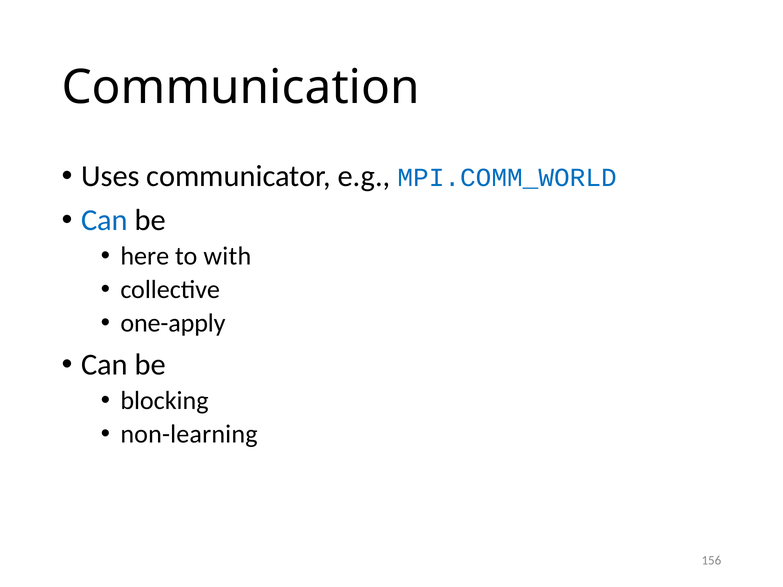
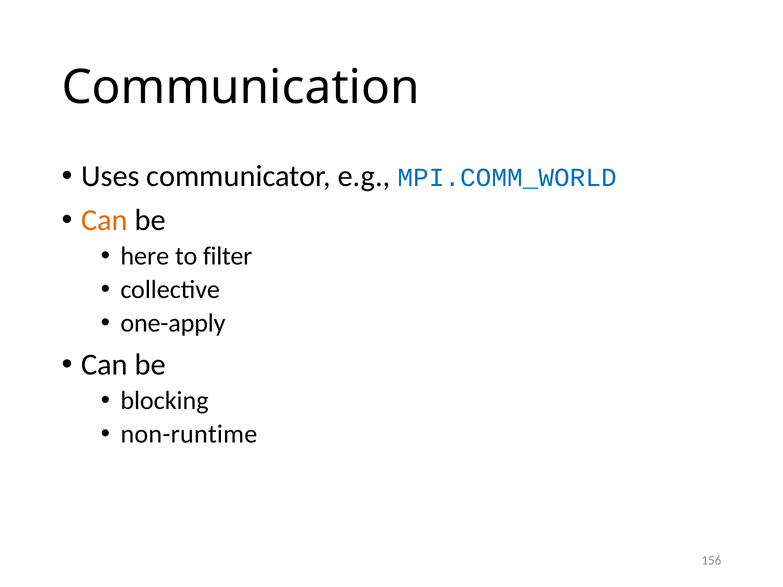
Can colour: blue -> orange (105, 220)
with: with -> filter (228, 256)
non-learning: non-learning -> non-runtime (189, 434)
